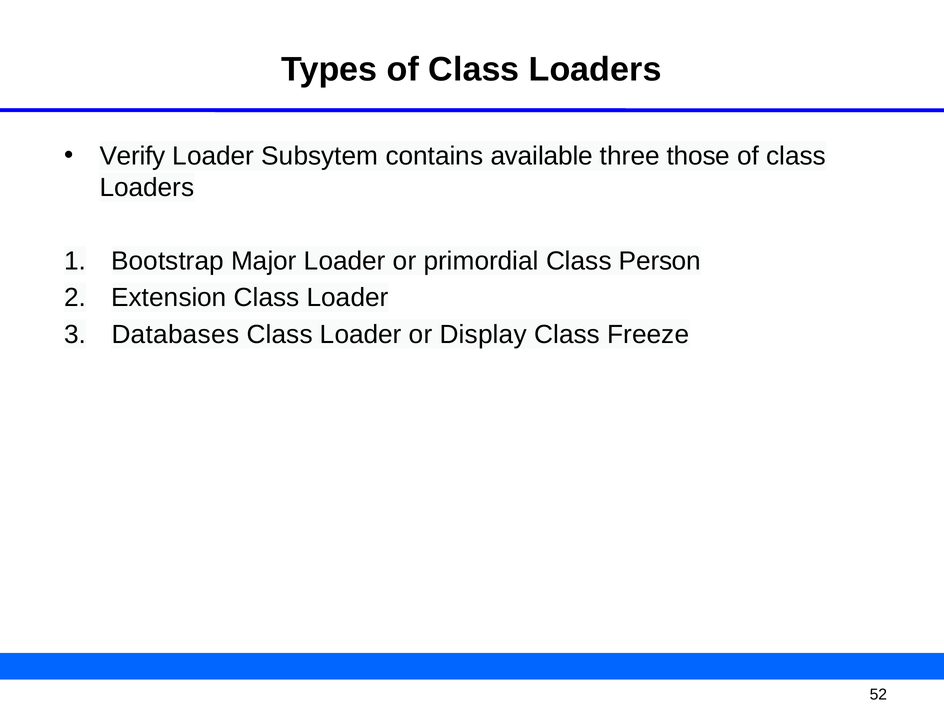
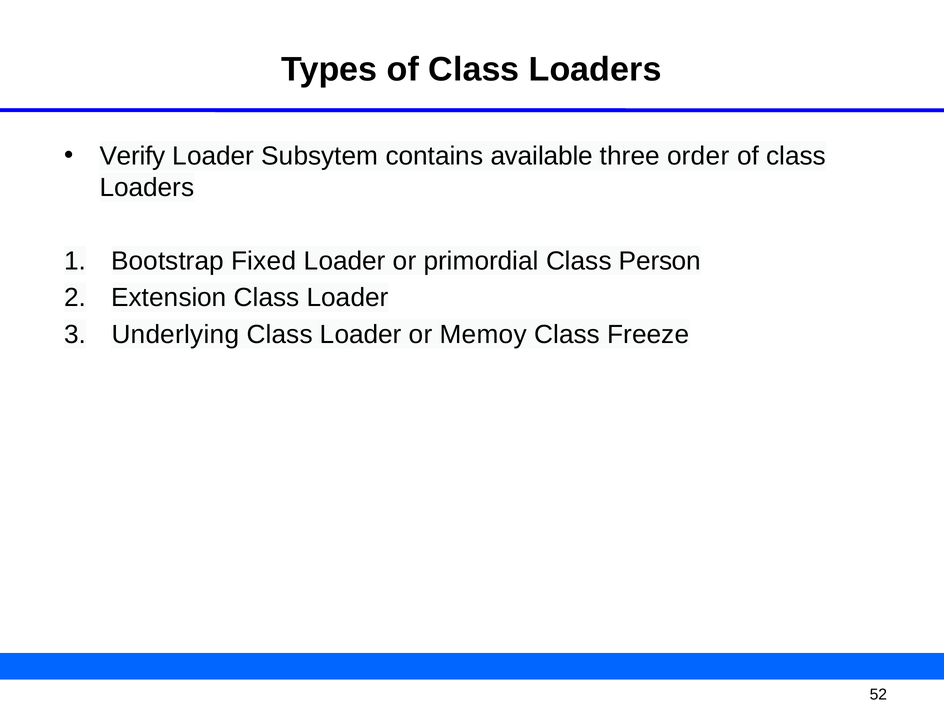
those: those -> order (698, 156)
Major: Major -> Fixed (264, 261)
Databases: Databases -> Underlying (175, 334)
Display: Display -> Memoy (483, 334)
